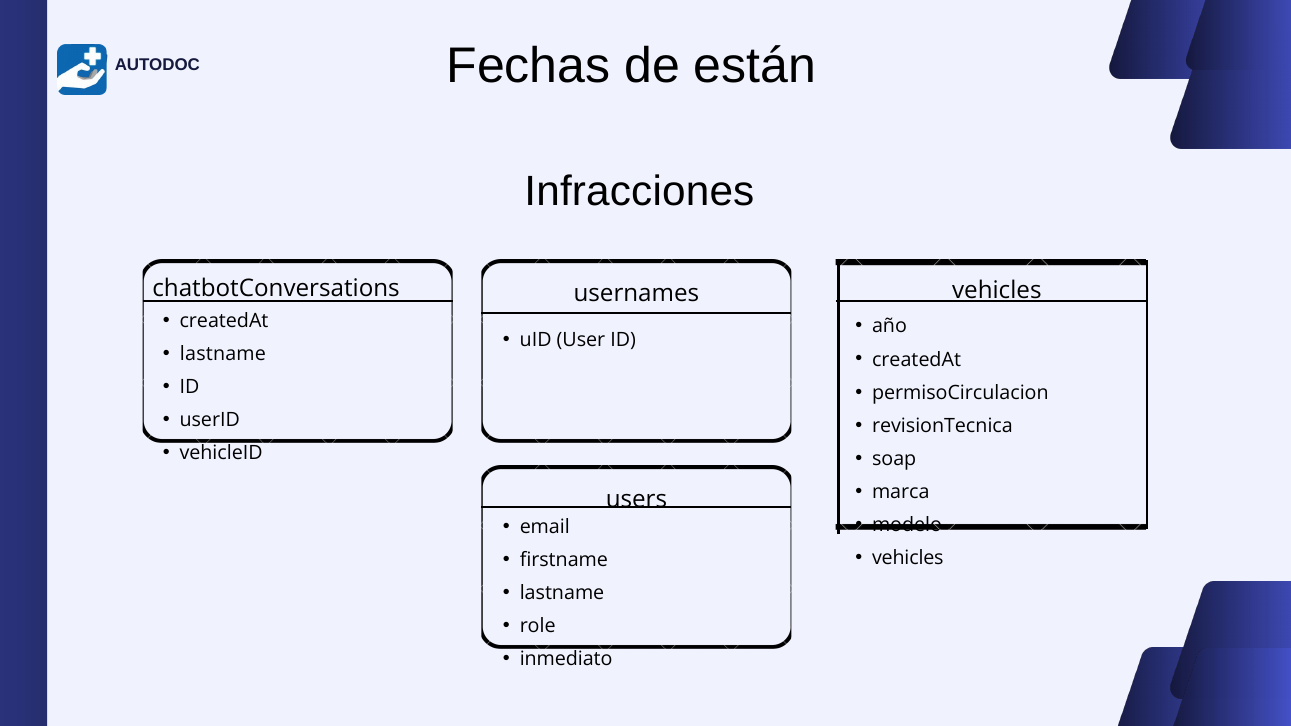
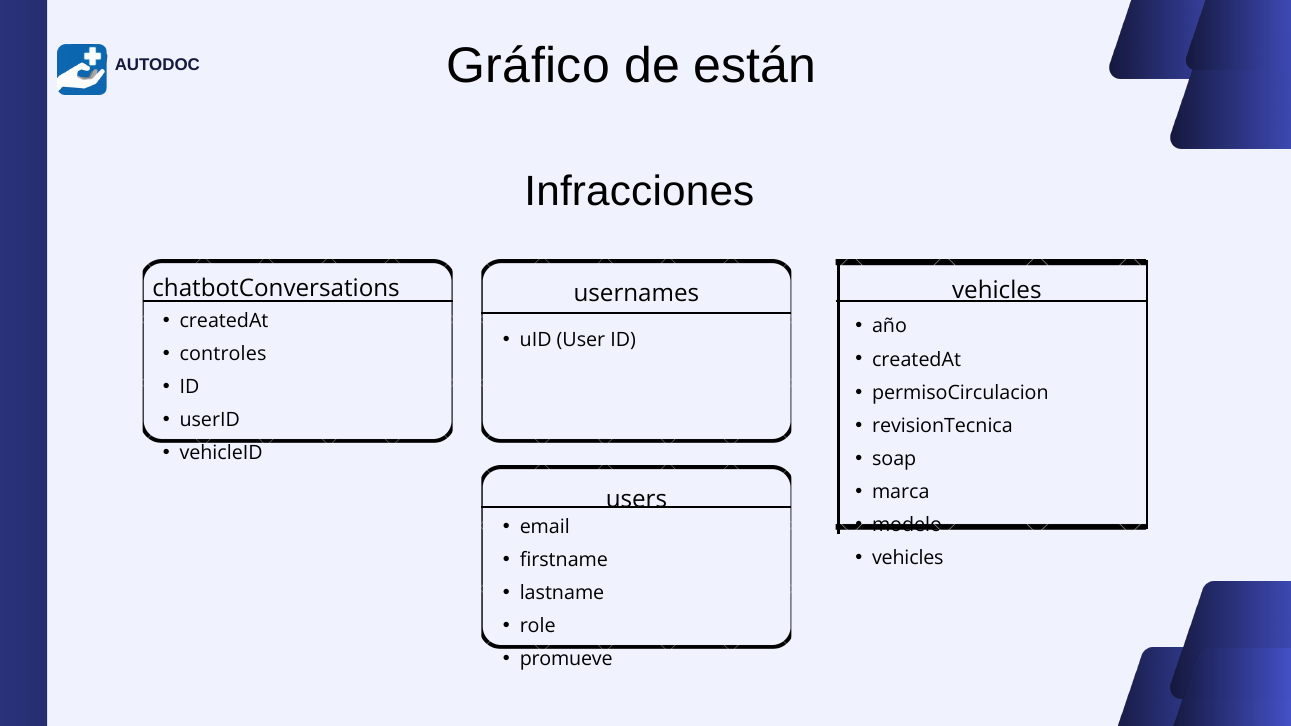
Fechas: Fechas -> Gráfico (528, 66)
lastname: lastname -> controles (223, 354)
inmediato: inmediato -> promueve (566, 660)
